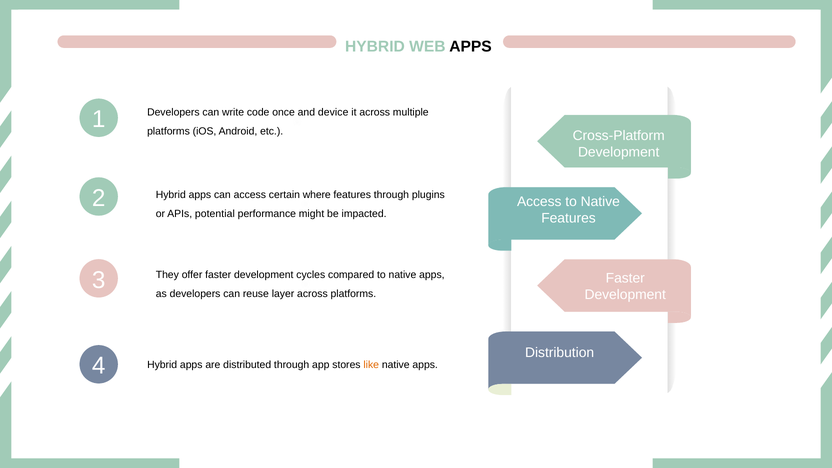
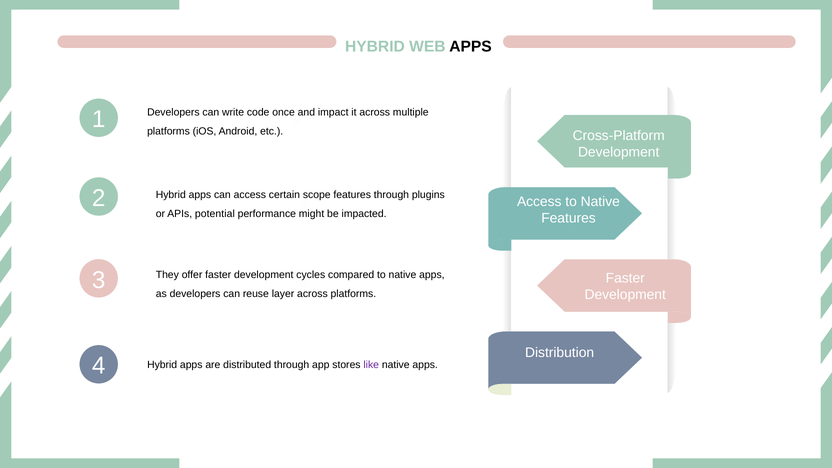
device: device -> impact (333, 112)
where: where -> scope (317, 195)
like colour: orange -> purple (371, 365)
